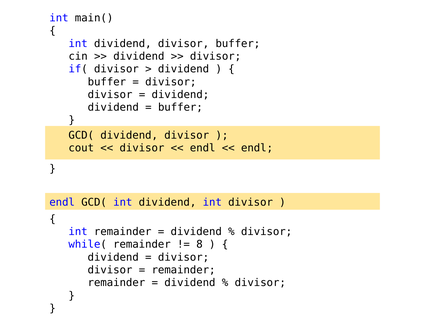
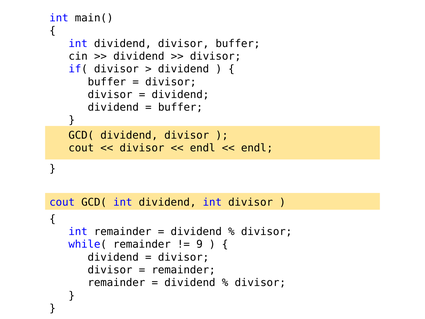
endl: endl -> cout (62, 202)
8: 8 -> 9 (199, 244)
